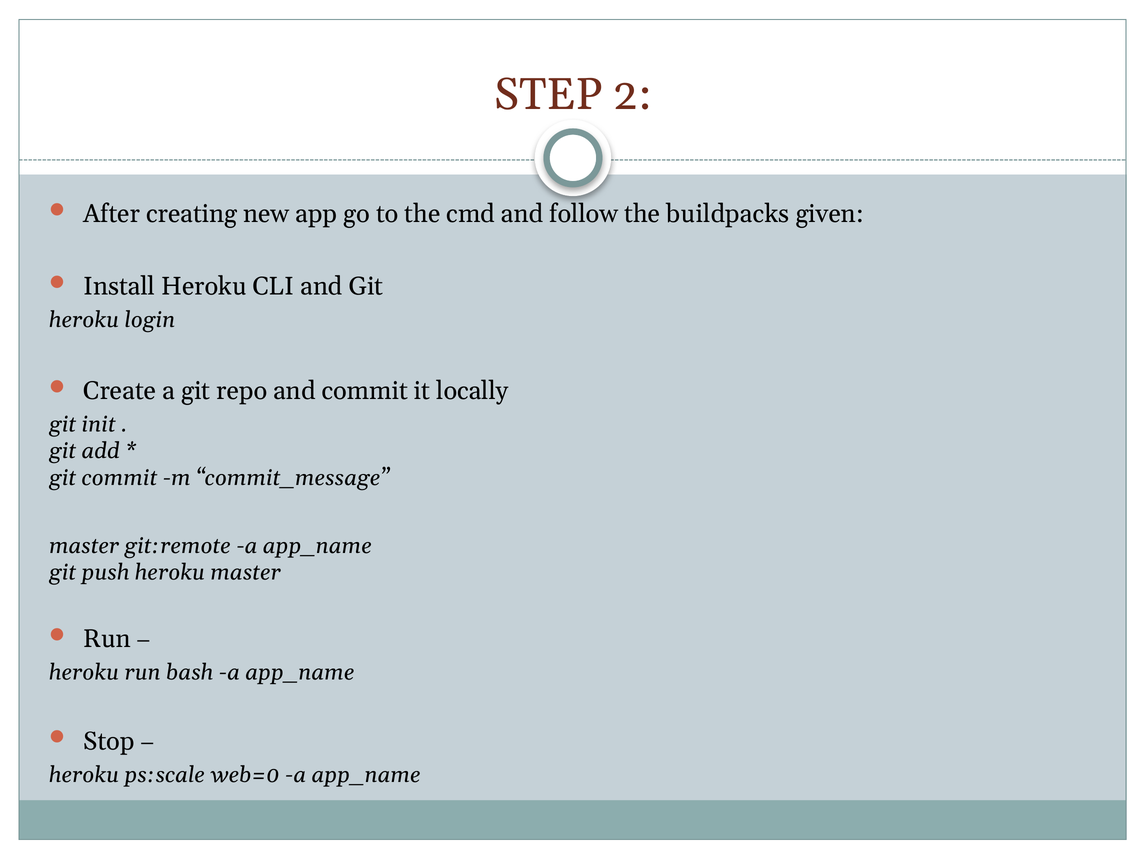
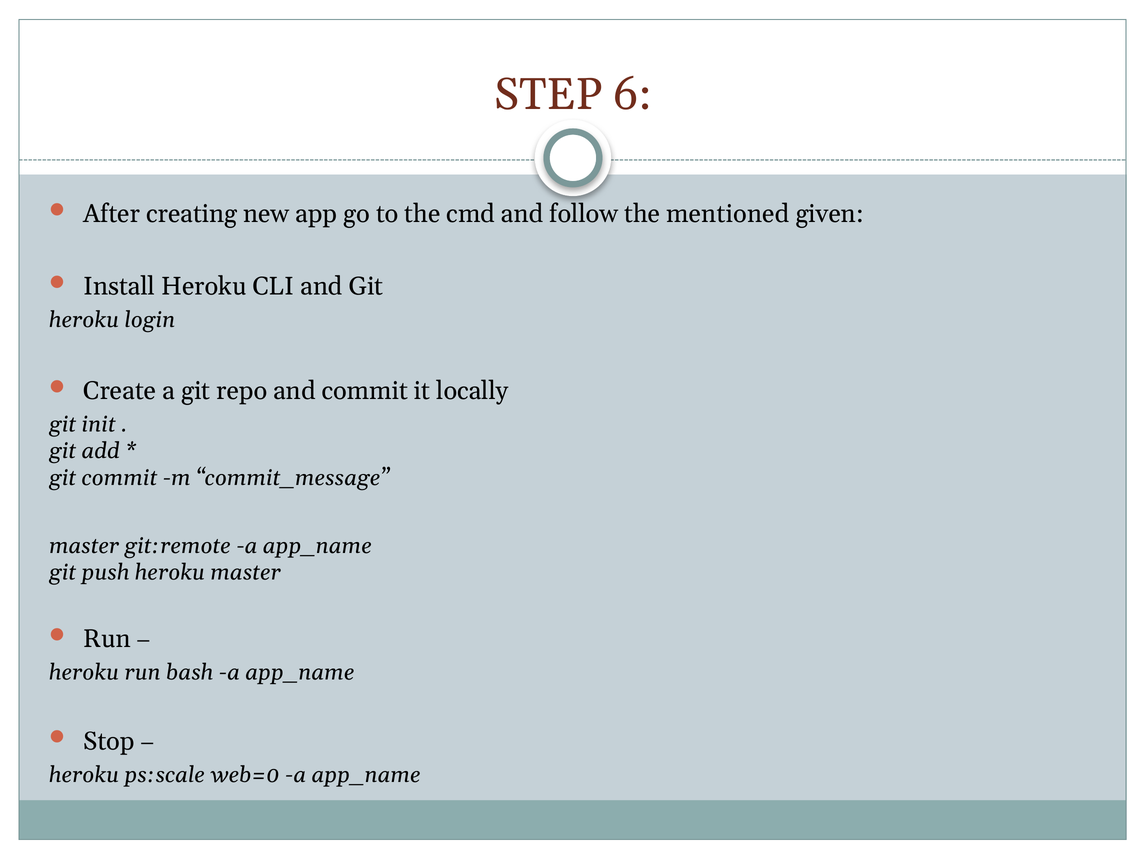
2: 2 -> 6 (632, 94)
buildpacks: buildpacks -> mentioned (728, 214)
